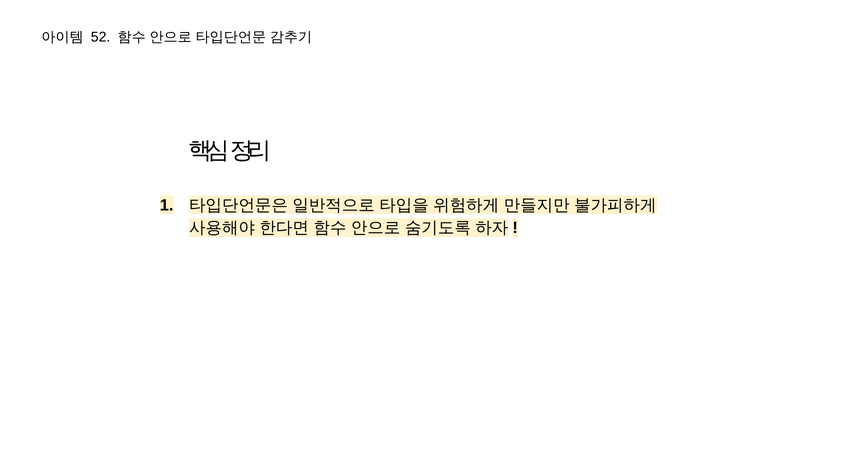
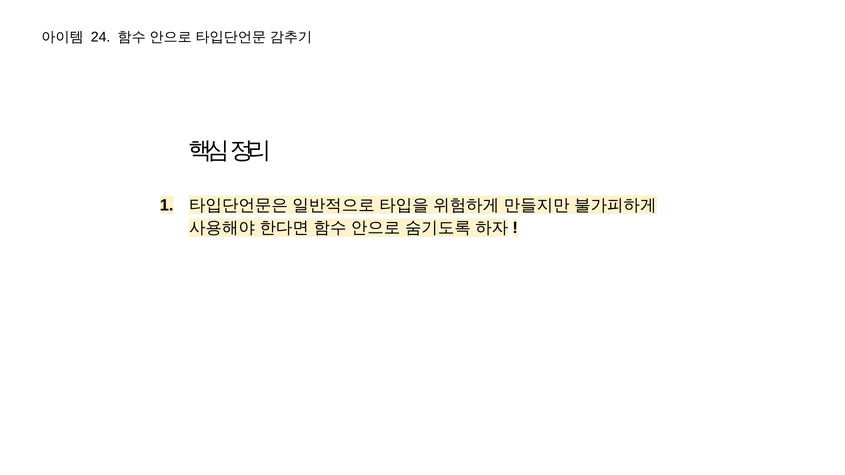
52: 52 -> 24 (101, 37)
